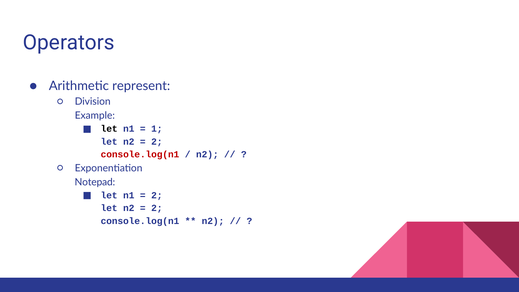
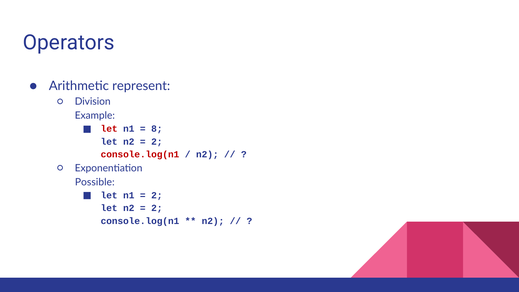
let colour: black -> red (109, 129)
1: 1 -> 8 (157, 129)
Notepad: Notepad -> Possible (95, 182)
